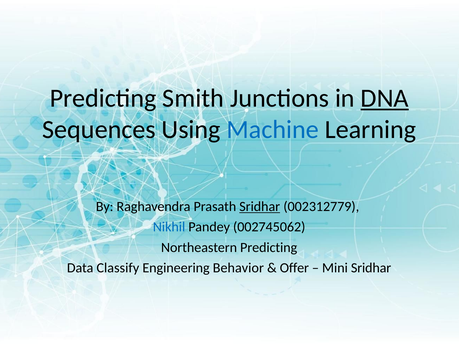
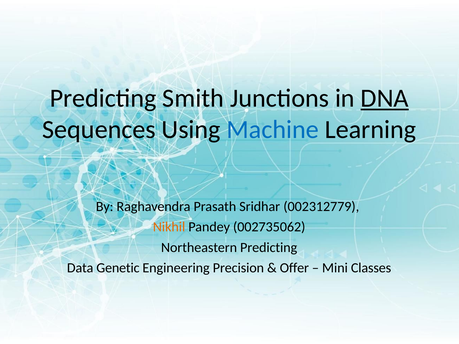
Sridhar underline: present -> none (260, 207)
Nikhil colour: blue -> orange (169, 227)
002745062: 002745062 -> 002735062 (269, 227)
Classify: Classify -> Genetic (118, 268)
Behavior: Behavior -> Precision (238, 268)
Mini Sridhar: Sridhar -> Classes (371, 268)
